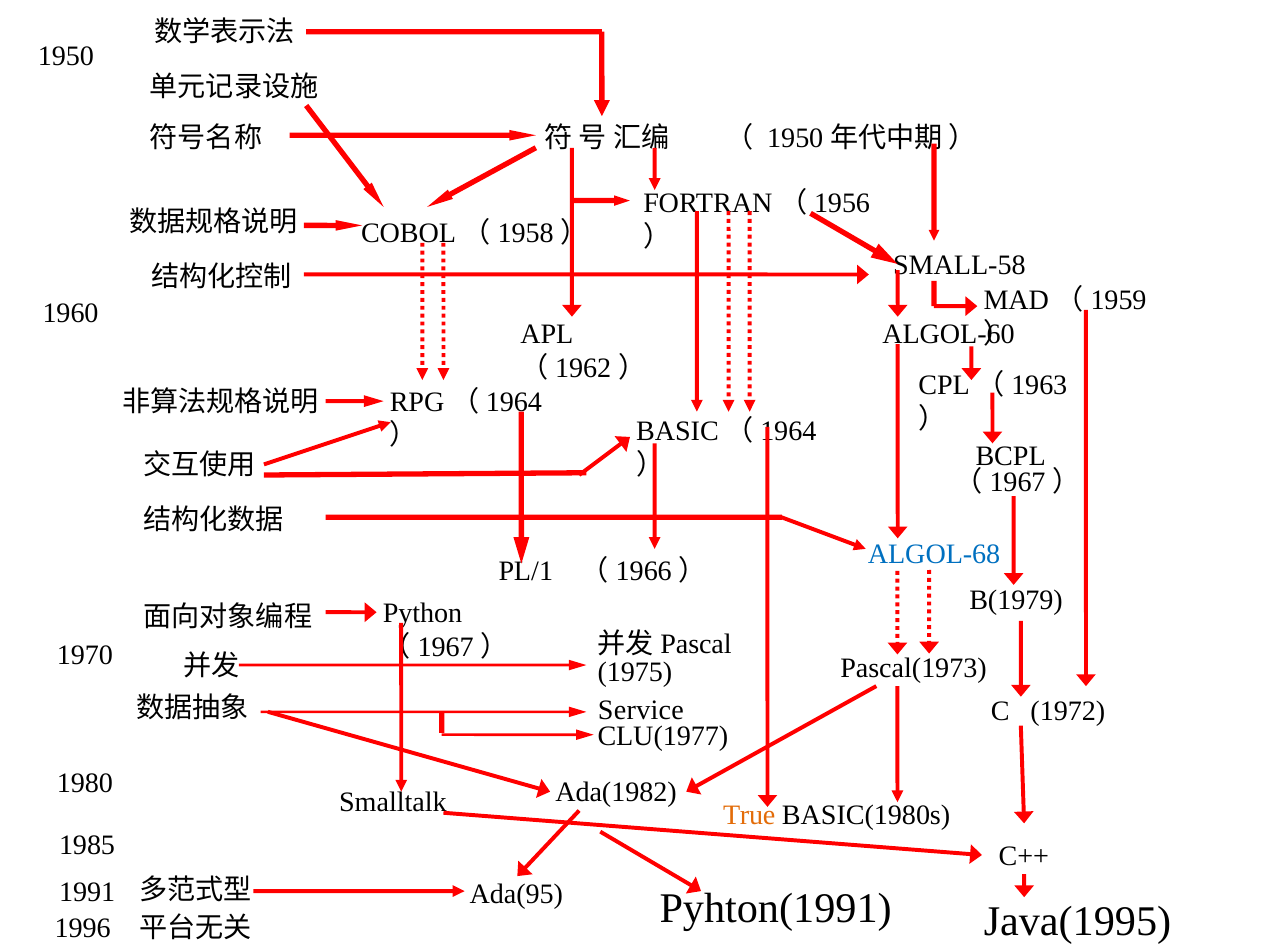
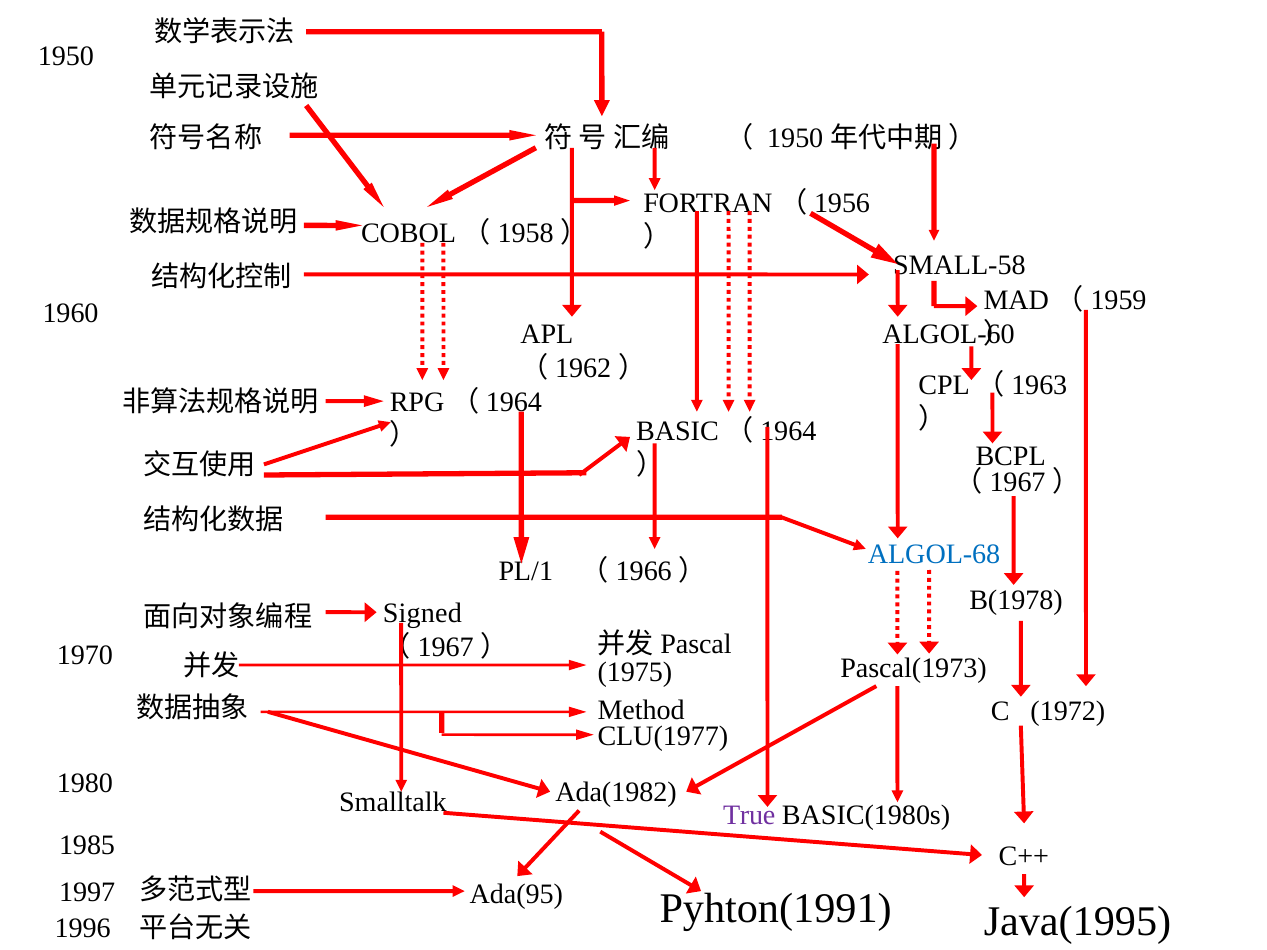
B(1979: B(1979 -> B(1978 (1016, 601)
Python: Python -> Signed (422, 613)
Service: Service -> Method (641, 710)
True colour: orange -> purple (749, 816)
1991: 1991 -> 1997 (87, 892)
